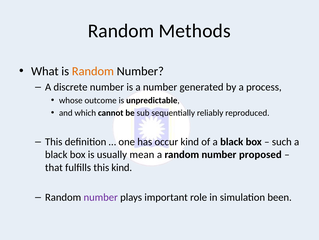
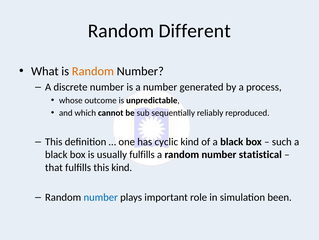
Methods: Methods -> Different (195, 31)
occur: occur -> cyclic (166, 141)
usually mean: mean -> fulfills (142, 154)
proposed: proposed -> statistical (260, 154)
number colour: purple -> blue (101, 197)
